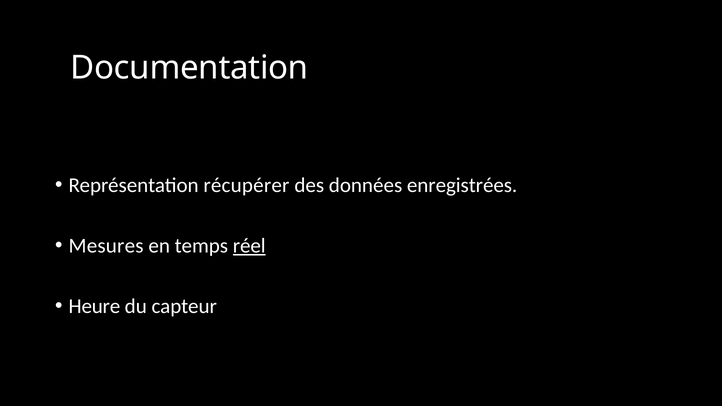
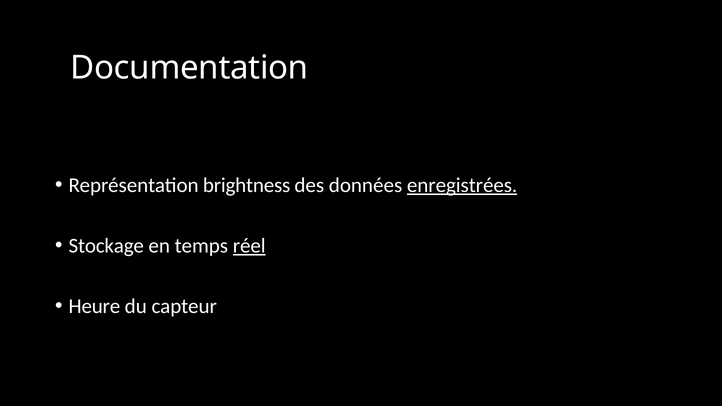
récupérer: récupérer -> brightness (247, 185)
enregistrées underline: none -> present (462, 185)
Mesures: Mesures -> Stockage (106, 246)
